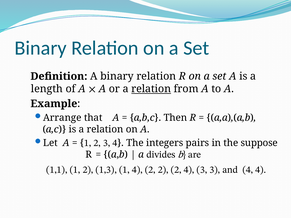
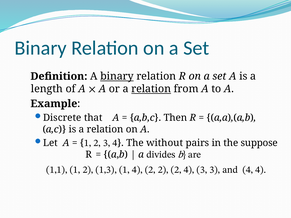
binary underline: none -> present (117, 76)
Arrange: Arrange -> Discrete (62, 118)
integers: integers -> without (165, 143)
